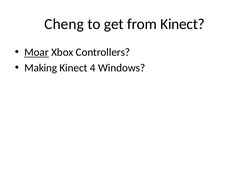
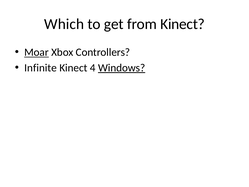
Cheng: Cheng -> Which (64, 24)
Making: Making -> Infinite (41, 68)
Windows underline: none -> present (122, 68)
